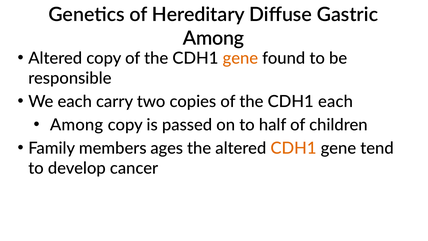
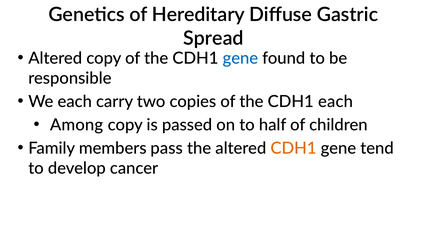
Among: Among -> Spread (213, 38)
gene colour: orange -> blue (240, 58)
ages: ages -> pass (167, 148)
